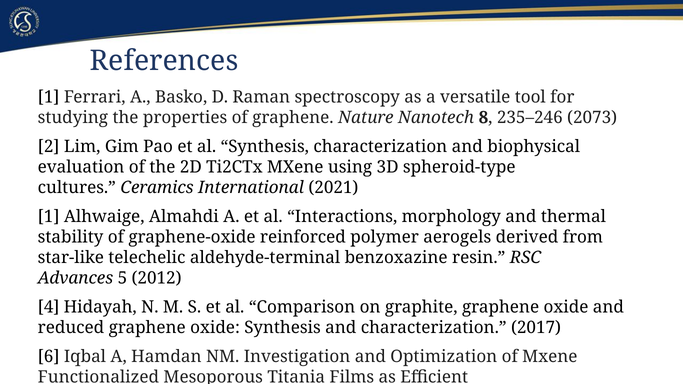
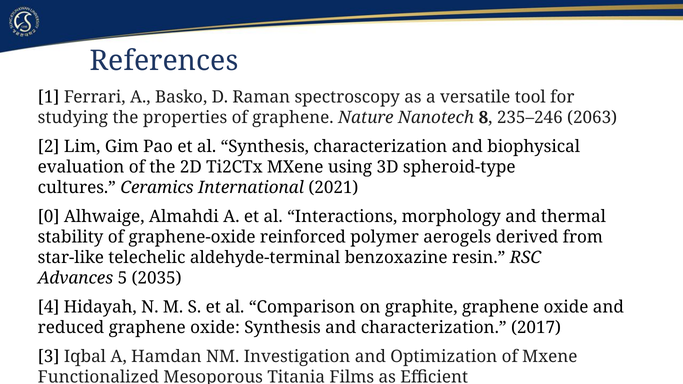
2073: 2073 -> 2063 (592, 118)
1: 1 -> 0 (49, 217)
2012: 2012 -> 2035 (157, 278)
6: 6 -> 3 (49, 357)
